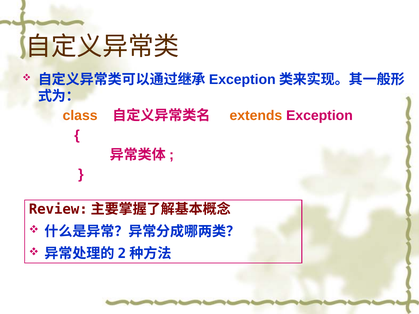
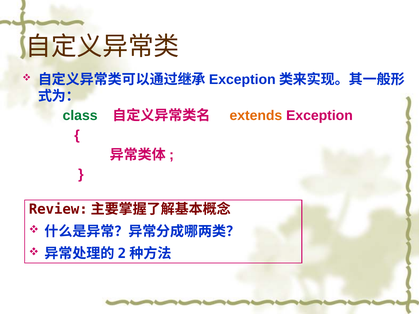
class colour: orange -> green (80, 116)
